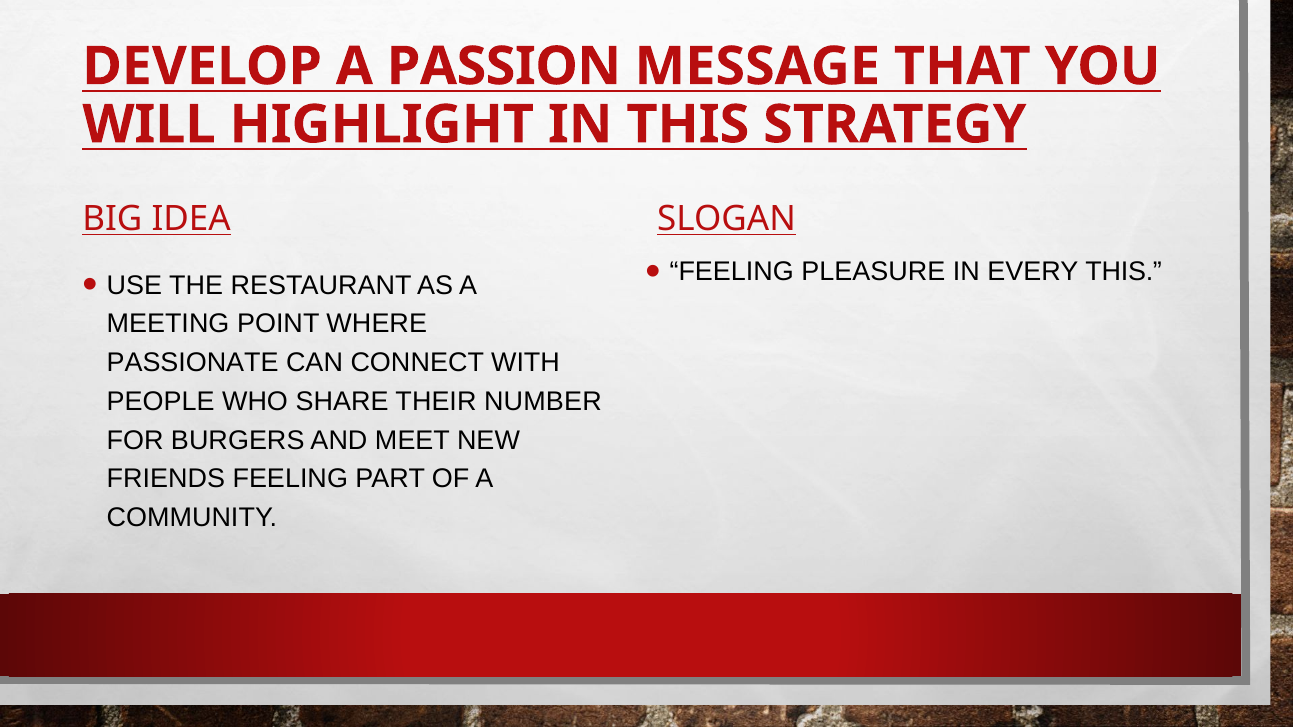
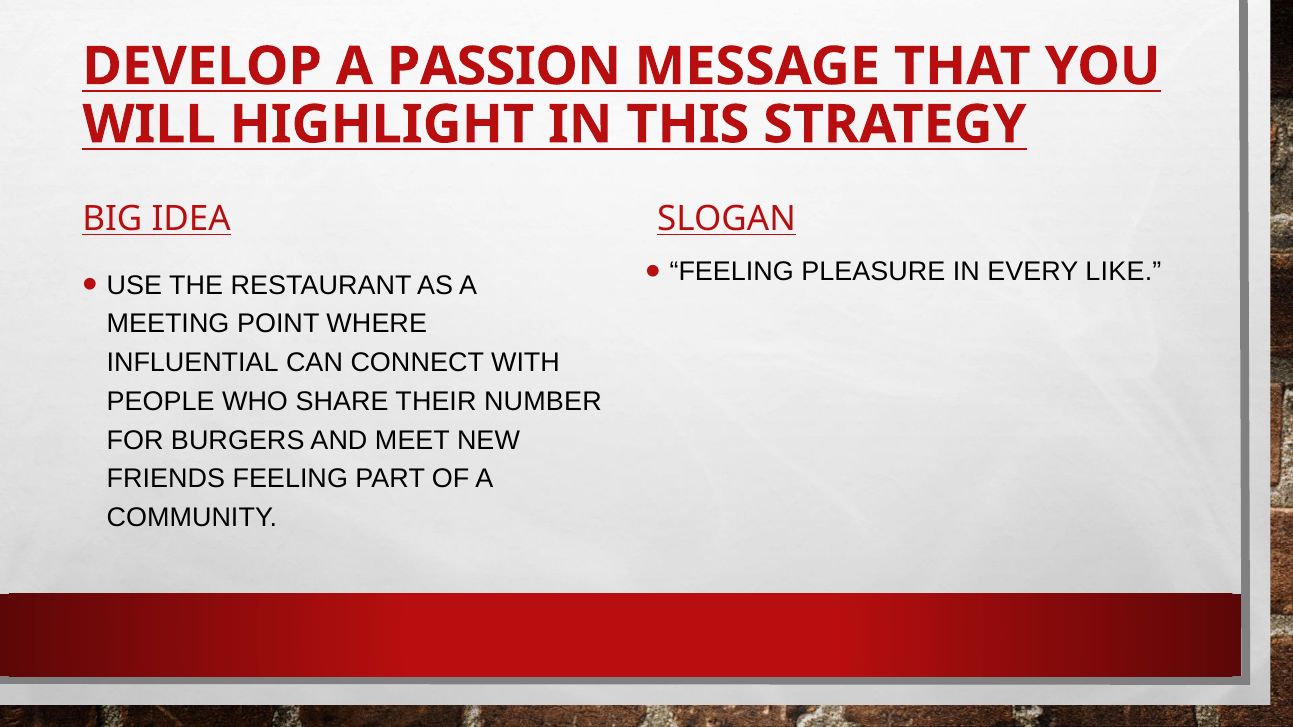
EVERY THIS: THIS -> LIKE (1123, 272)
PASSIONATE: PASSIONATE -> INFLUENTIAL (193, 363)
